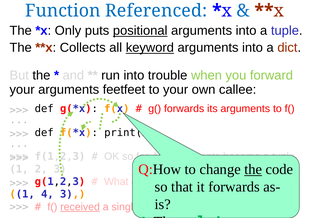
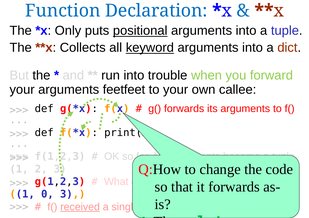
Referenced: Referenced -> Declaration (156, 11)
the underline: present -> none (253, 169)
4: 4 -> 0 (47, 194)
